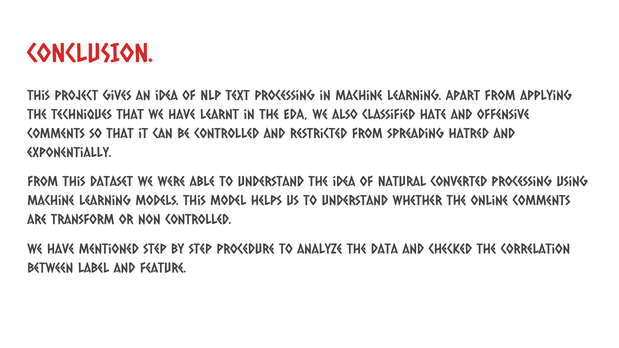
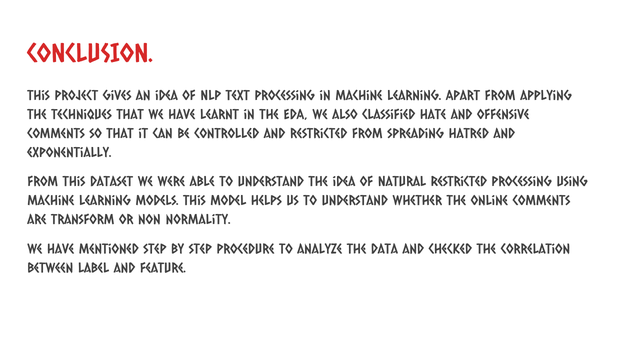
Natural Converted: Converted -> Restricted (459, 182)
non controlled: controlled -> normality (198, 220)
